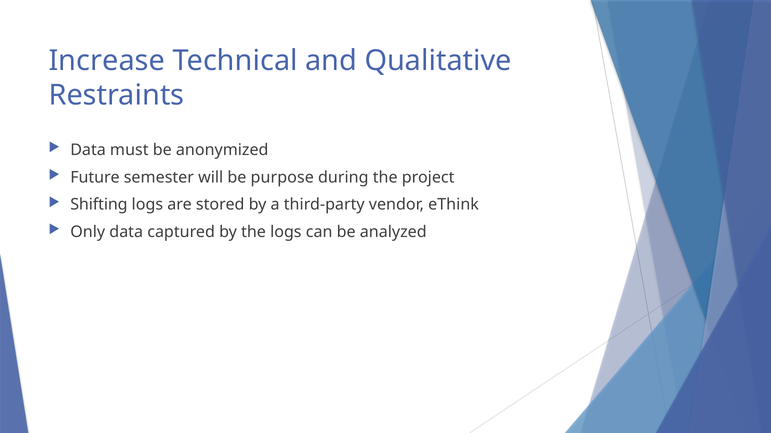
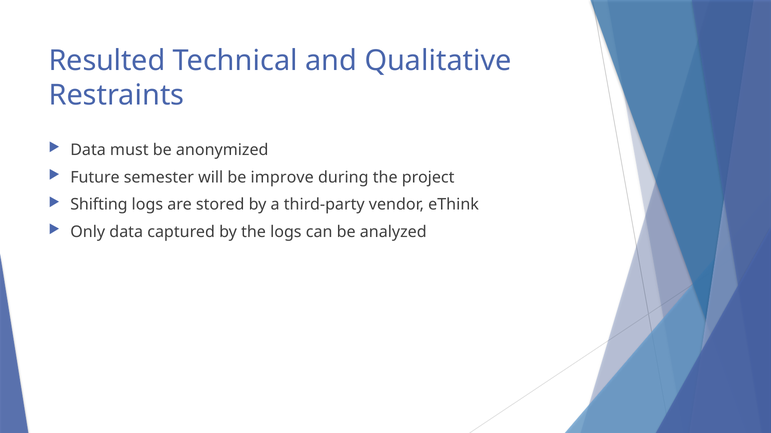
Increase: Increase -> Resulted (107, 61)
purpose: purpose -> improve (282, 178)
